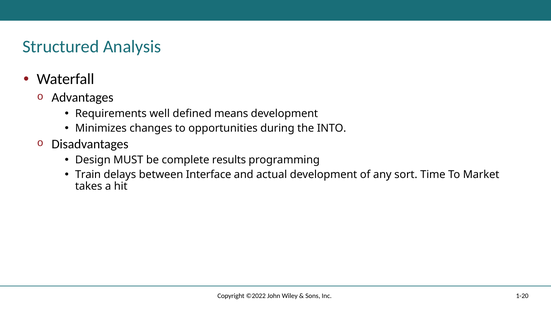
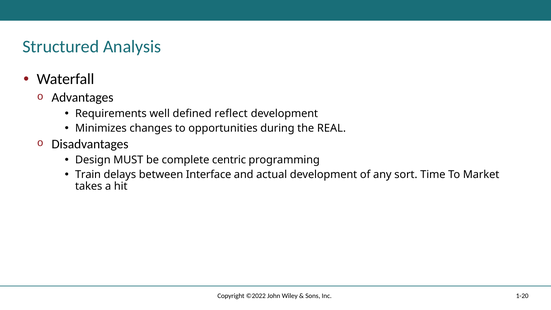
means: means -> reflect (231, 113)
INTO: INTO -> REAL (331, 128)
results: results -> centric (229, 160)
